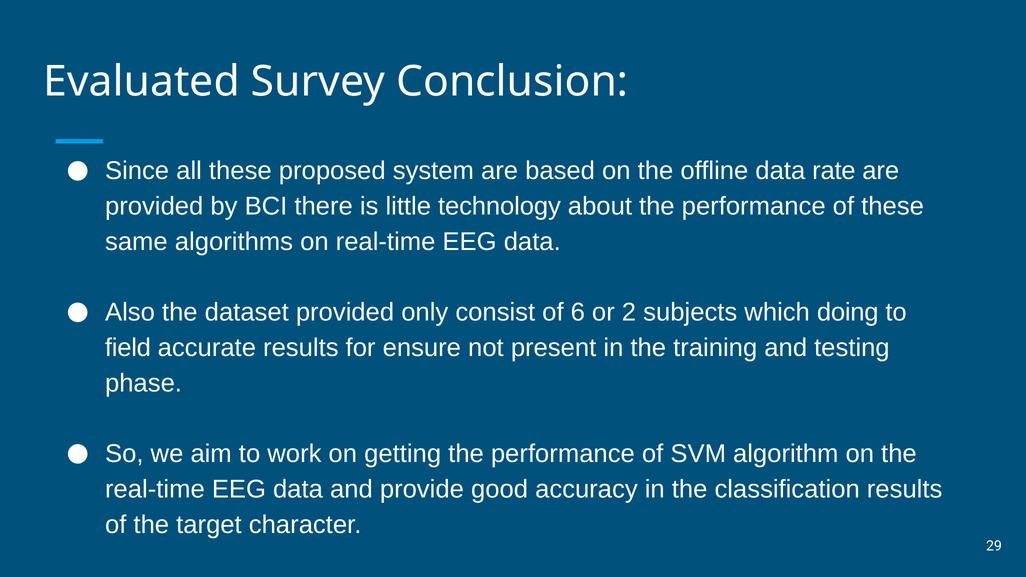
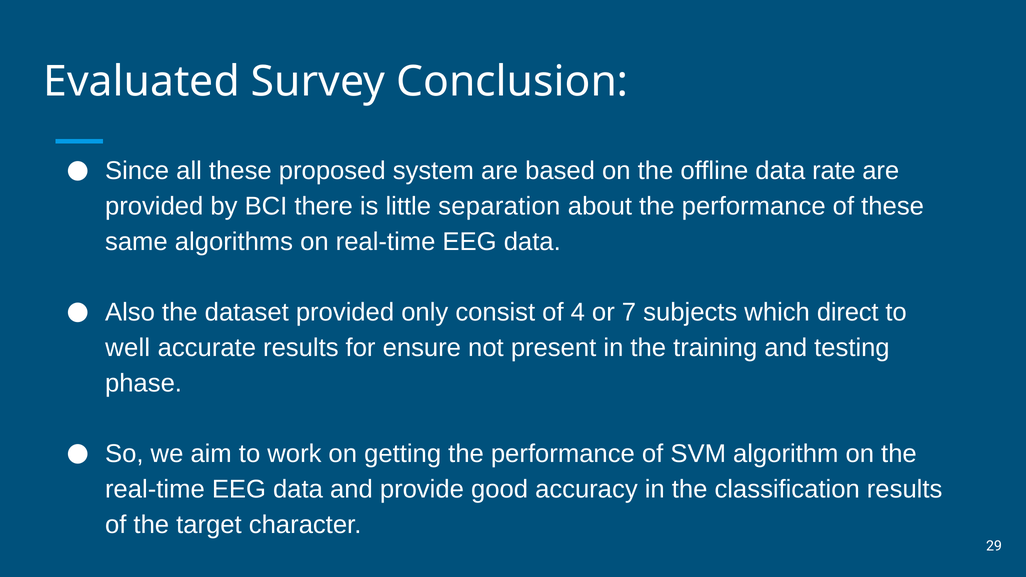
technology: technology -> separation (499, 206)
6: 6 -> 4 (578, 312)
2: 2 -> 7 (629, 312)
doing: doing -> direct (848, 312)
field: field -> well (128, 348)
